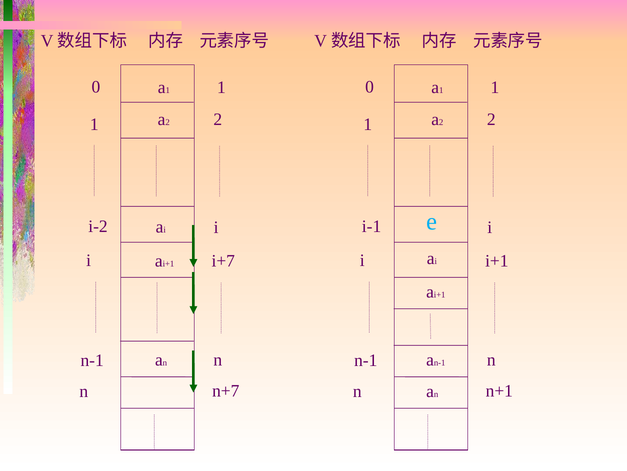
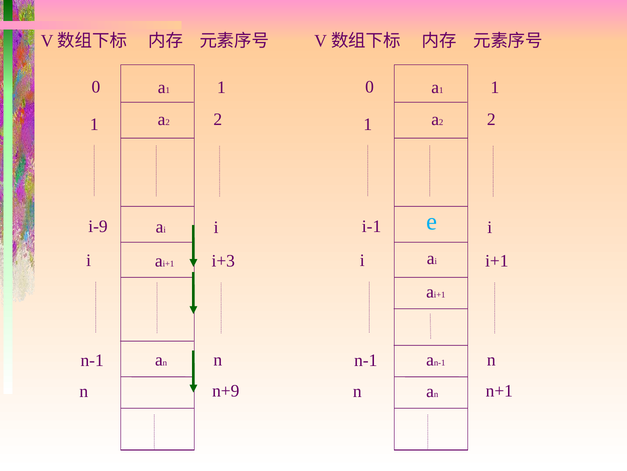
i-2: i-2 -> i-9 (98, 226)
i+7: i+7 -> i+3 (223, 261)
n+7: n+7 -> n+9 (226, 391)
